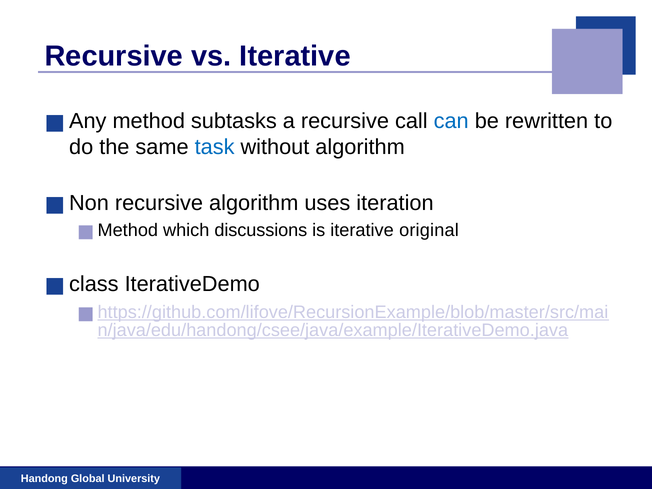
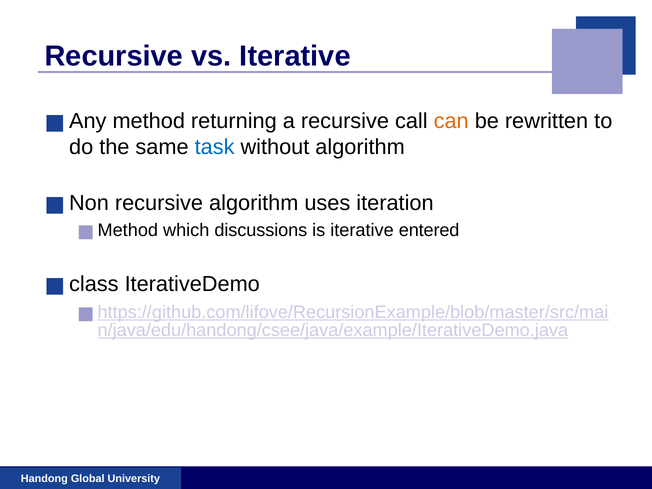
subtasks: subtasks -> returning (234, 121)
can colour: blue -> orange (451, 121)
original: original -> entered (429, 230)
